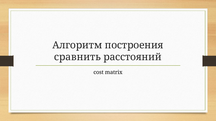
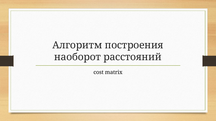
сравнить: сравнить -> наоборот (77, 57)
